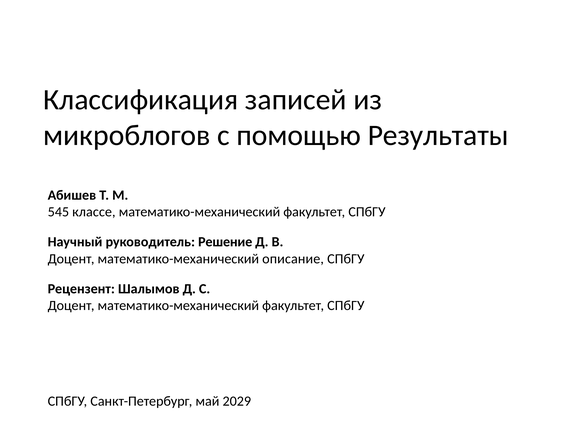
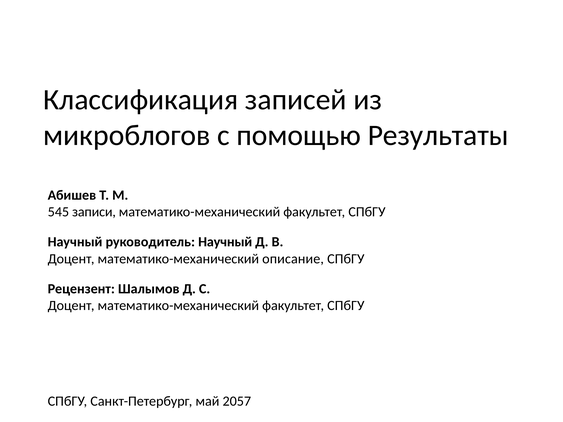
классе: классе -> записи (94, 212)
руководитель Решение: Решение -> Научный (225, 242)
2029: 2029 -> 2057 (237, 402)
